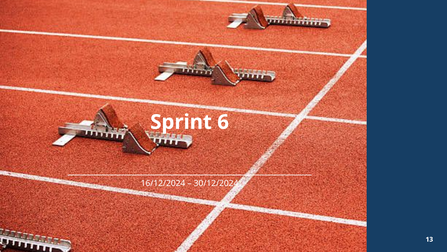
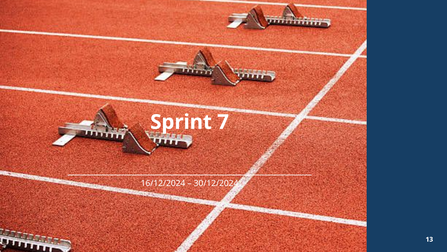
6: 6 -> 7 (223, 122)
